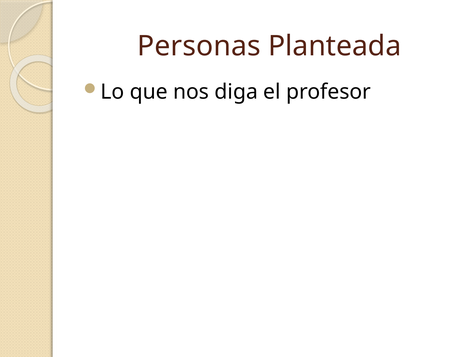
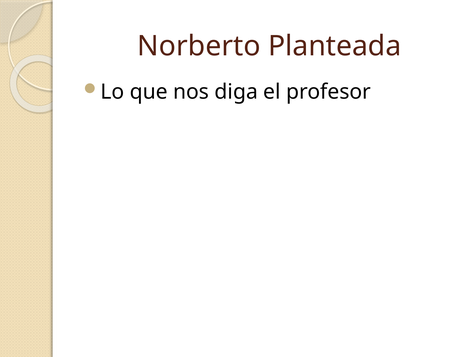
Personas: Personas -> Norberto (199, 46)
